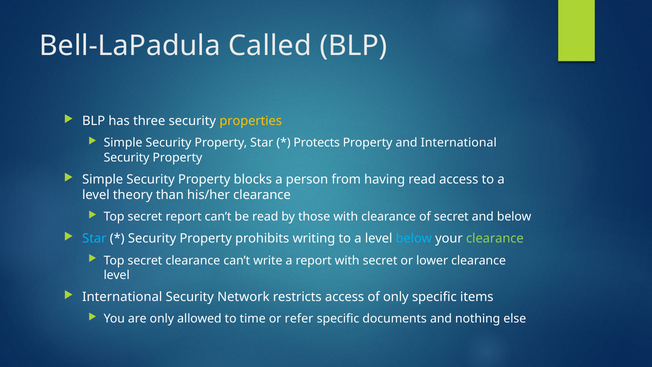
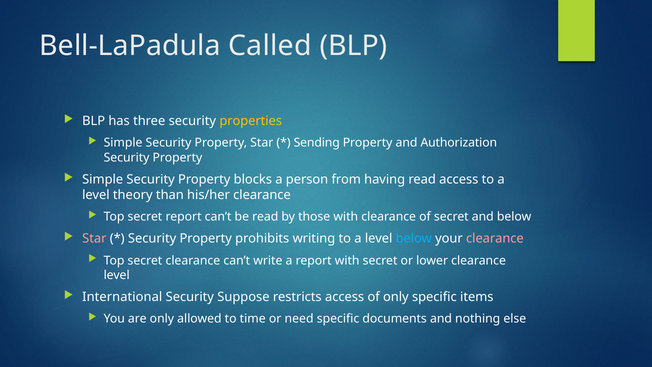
Protects: Protects -> Sending (317, 143)
and International: International -> Authorization (459, 143)
Star colour: light blue -> pink (94, 239)
clearance colour: light green -> pink (495, 239)
Network: Network -> Suppose (243, 297)
refer: refer -> need (299, 319)
